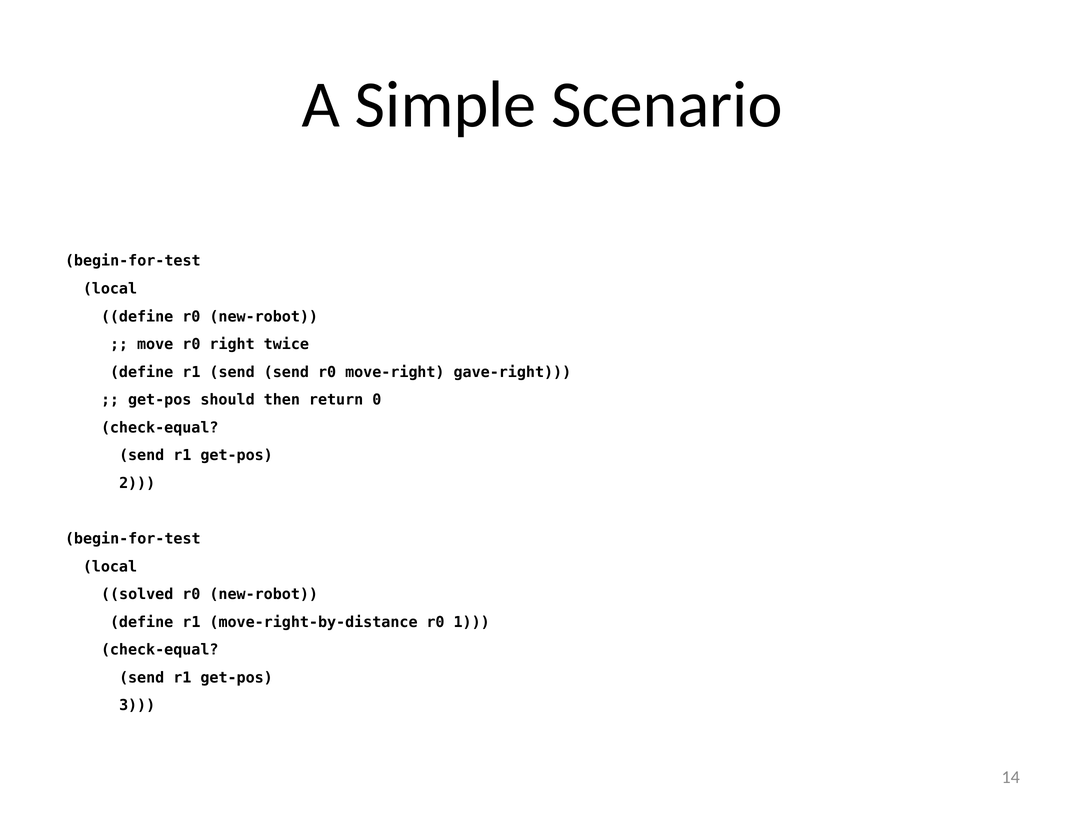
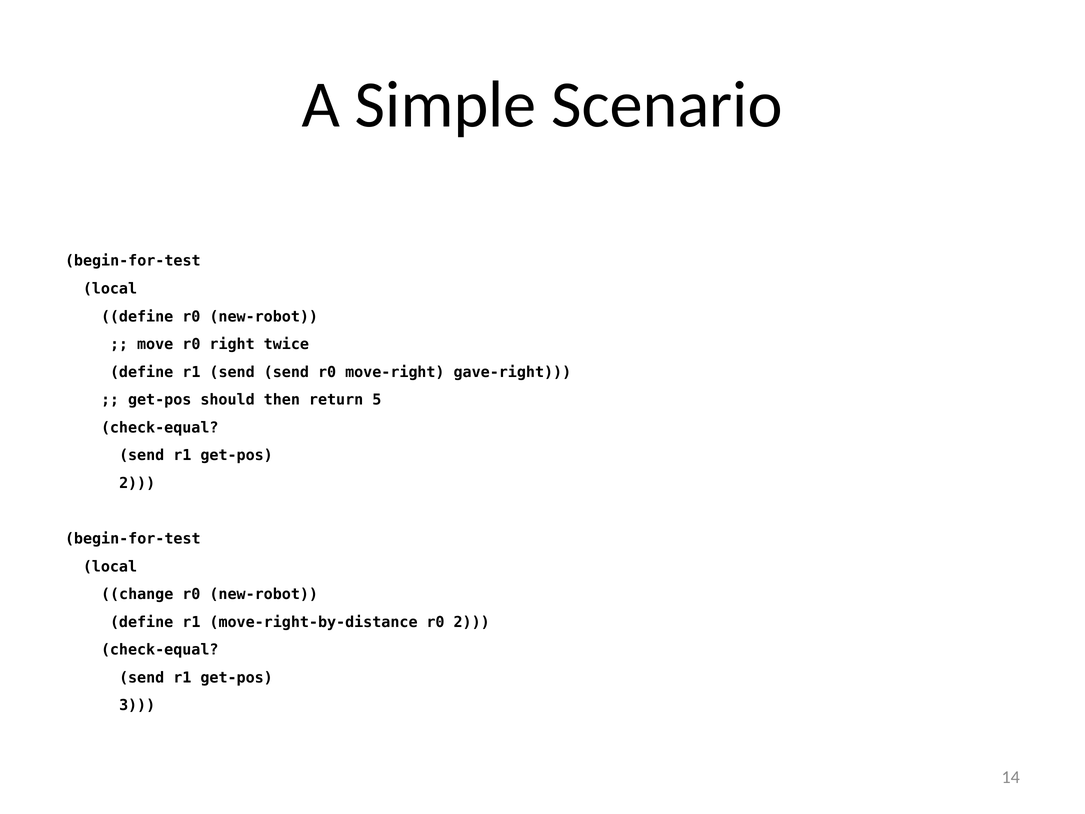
0: 0 -> 5 (377, 400)
solved: solved -> change (137, 594)
r0 1: 1 -> 2 (472, 622)
